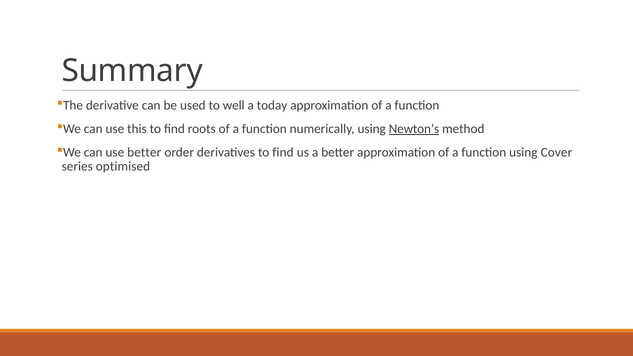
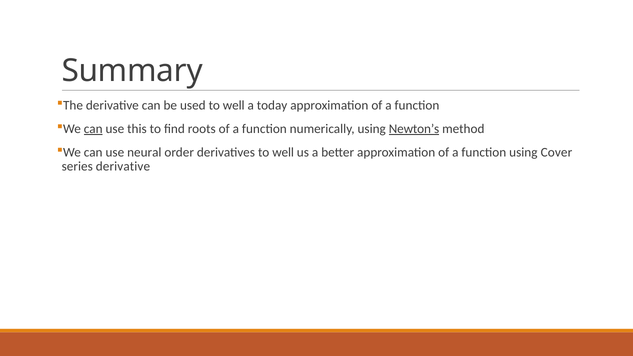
can underline: none -> present (93, 129)
use better: better -> neural (144, 152)
derivatives to find: find -> well (283, 152)
series optimised: optimised -> derivative (123, 166)
